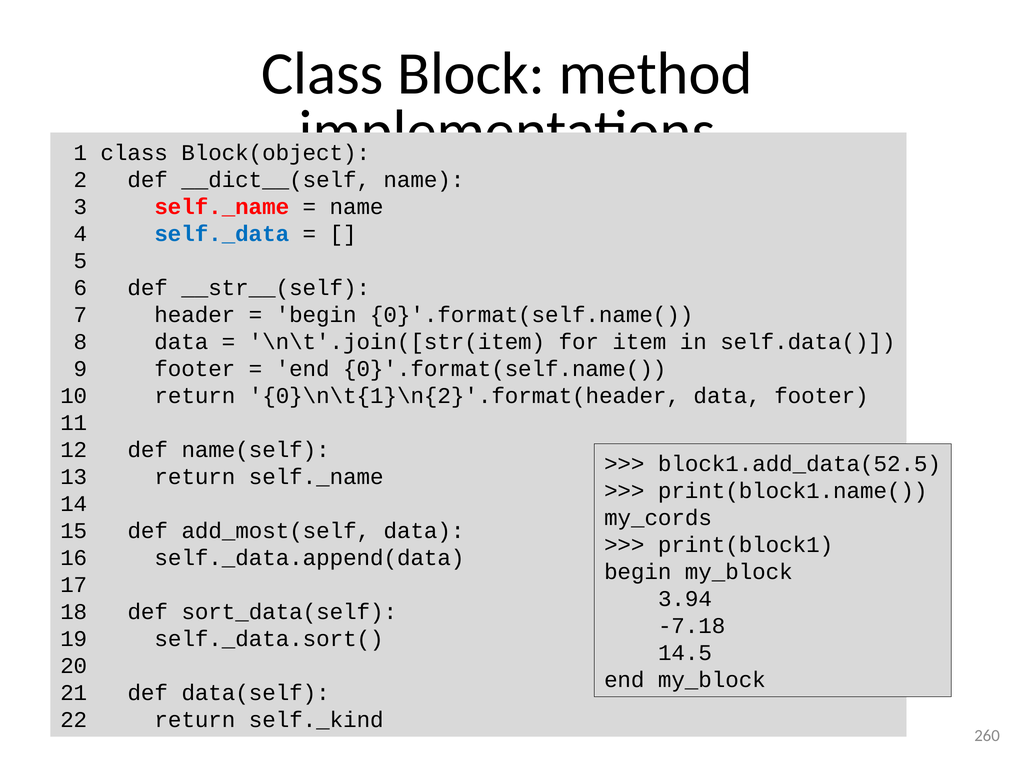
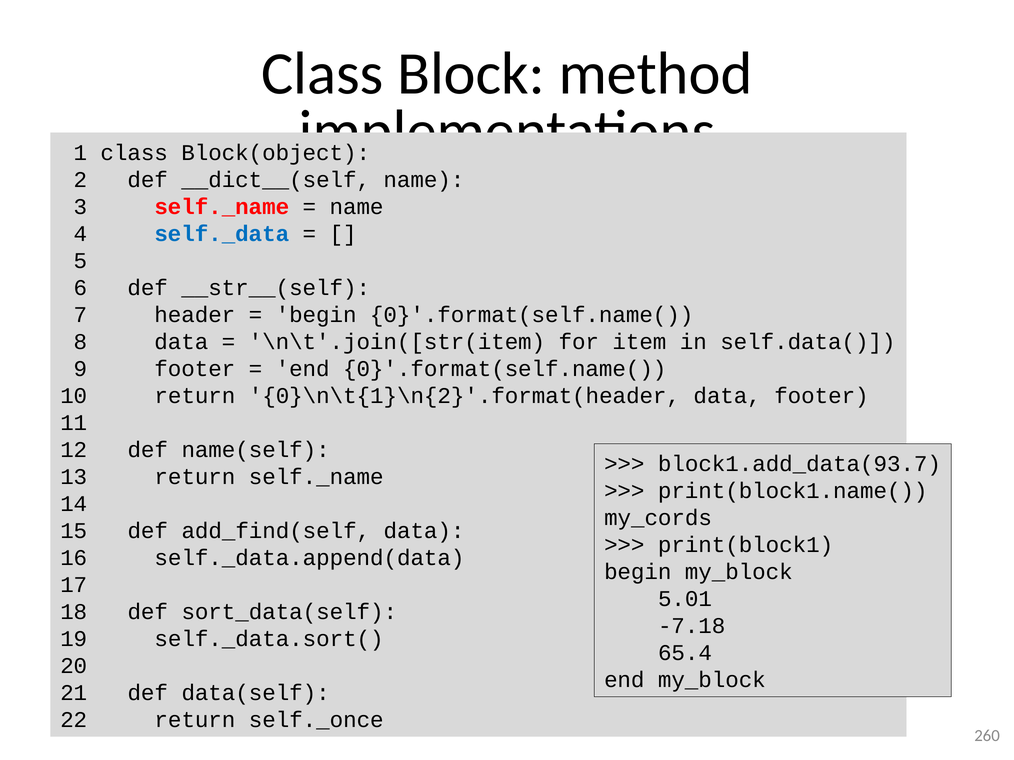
block1.add_data(52.5: block1.add_data(52.5 -> block1.add_data(93.7 (799, 464)
add_most(self: add_most(self -> add_find(self (276, 531)
3.94: 3.94 -> 5.01 (685, 599)
14.5: 14.5 -> 65.4 (685, 653)
self._kind: self._kind -> self._once (316, 720)
